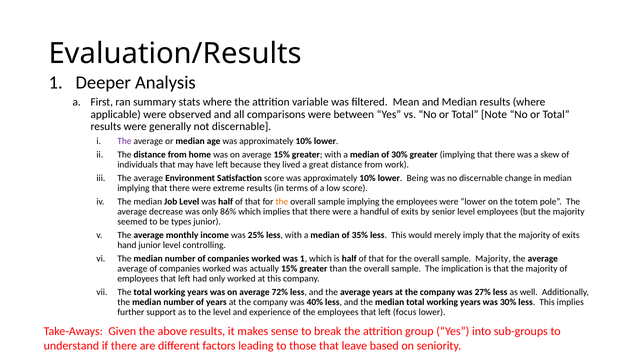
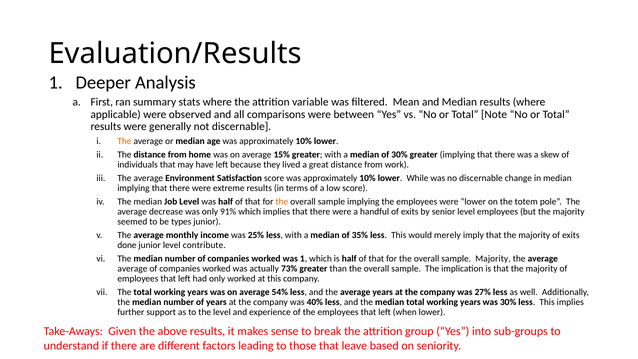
The colour: purple -> orange (124, 141)
Being: Being -> While (417, 178)
86%: 86% -> 91% (228, 212)
hand: hand -> done (127, 245)
controlling: controlling -> contribute (204, 245)
actually 15%: 15% -> 73% (289, 269)
72%: 72% -> 54% (280, 292)
focus: focus -> when (405, 312)
